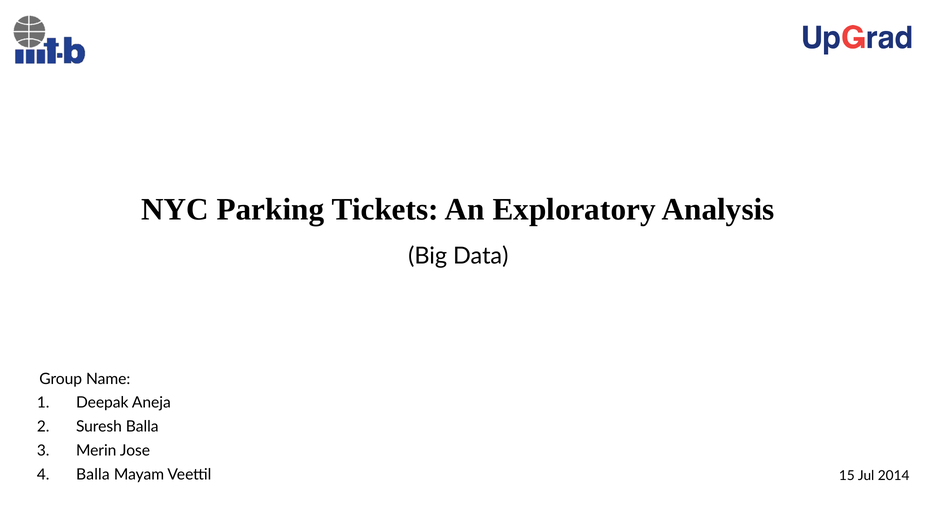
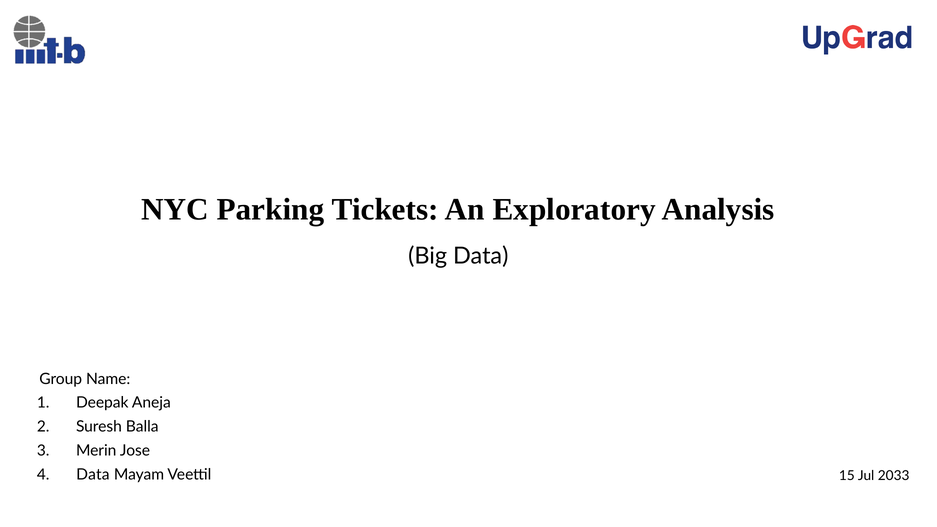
Balla: Balla -> Data (93, 475)
2014: 2014 -> 2033 (894, 476)
